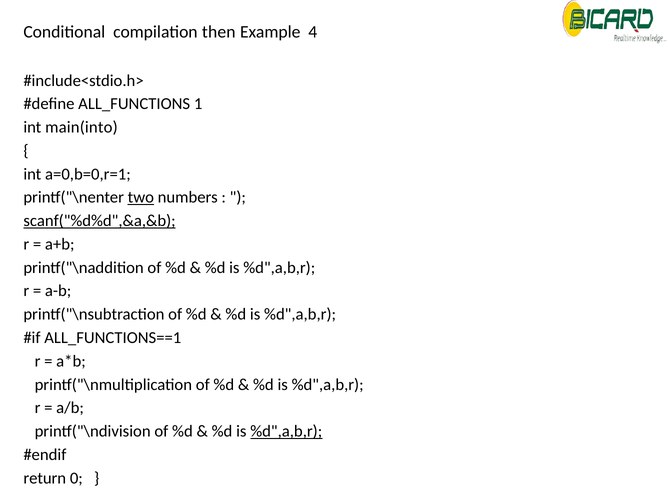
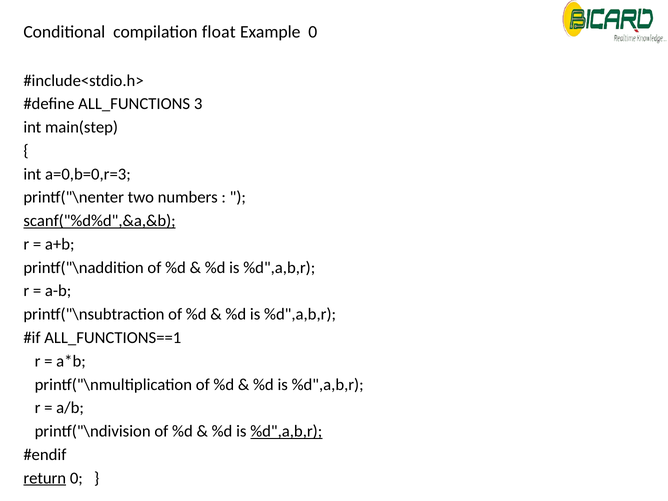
then: then -> float (219, 32)
Example 4: 4 -> 0 (313, 32)
1: 1 -> 3 (198, 104)
main(into: main(into -> main(step (82, 127)
a=0,b=0,r=1: a=0,b=0,r=1 -> a=0,b=0,r=3 (88, 174)
two underline: present -> none (141, 197)
return underline: none -> present (45, 478)
